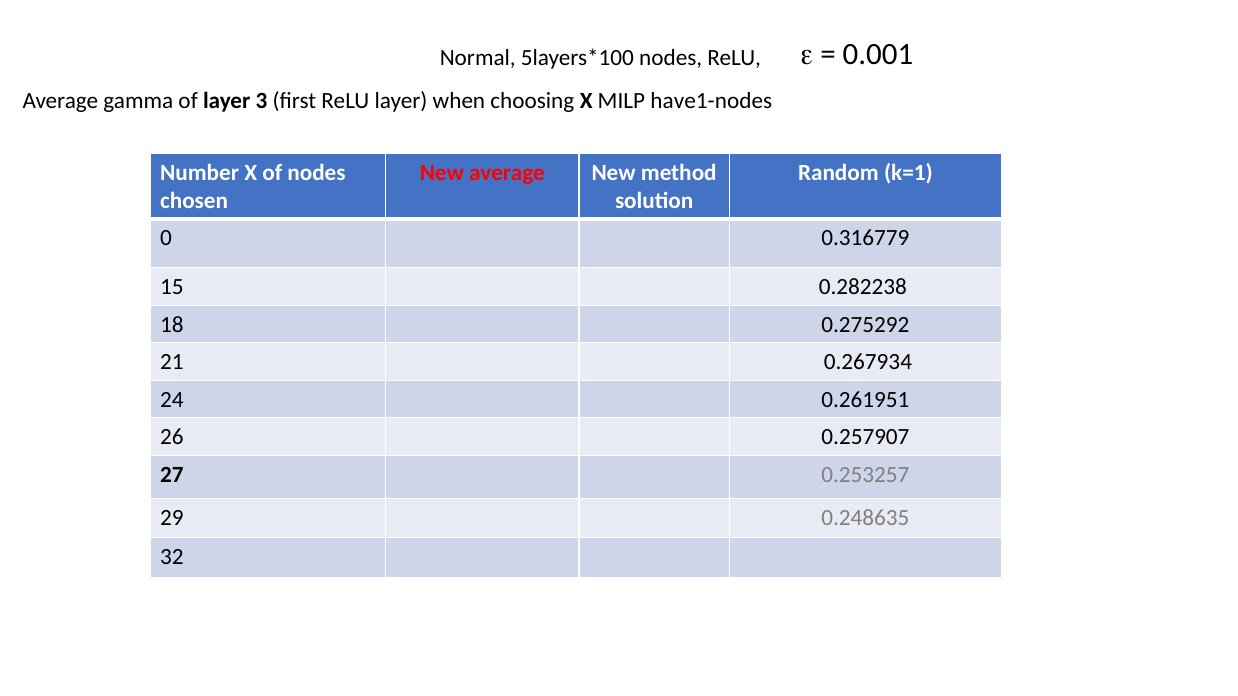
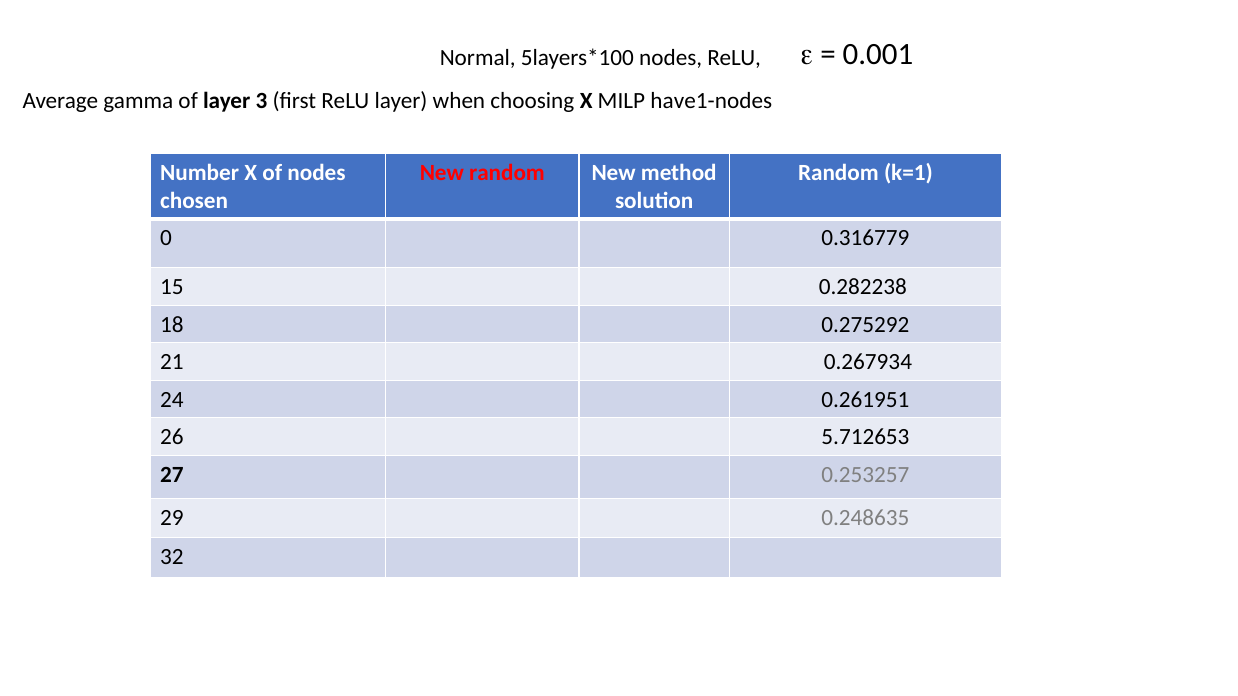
New average: average -> random (507, 173)
0.257907: 0.257907 -> 5.712653 (865, 437)
